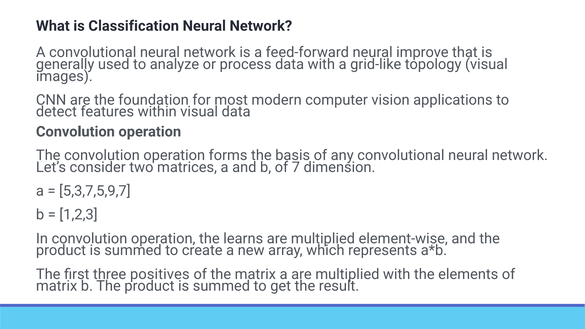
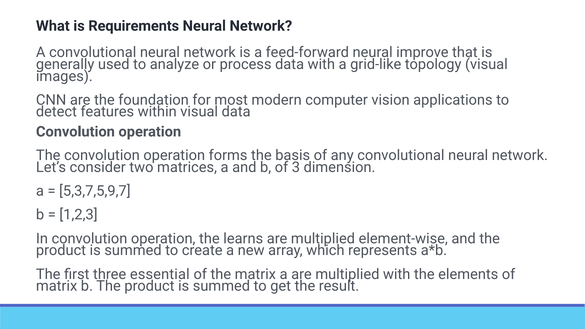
Classification: Classification -> Requirements (134, 26)
7: 7 -> 3 (296, 167)
positives: positives -> essential (160, 274)
